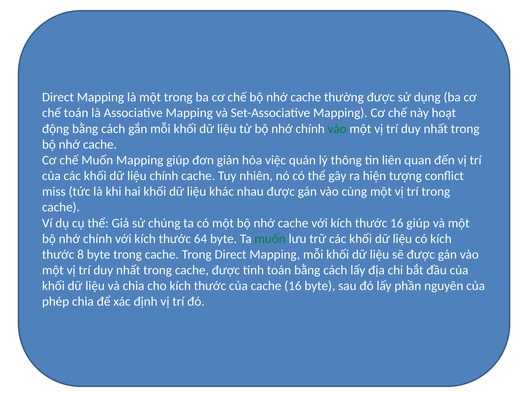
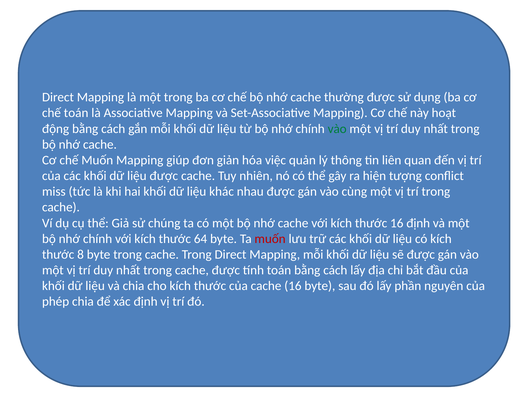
liệu chính: chính -> được (164, 176)
16 giúp: giúp -> định (418, 223)
muốn colour: green -> red (270, 239)
